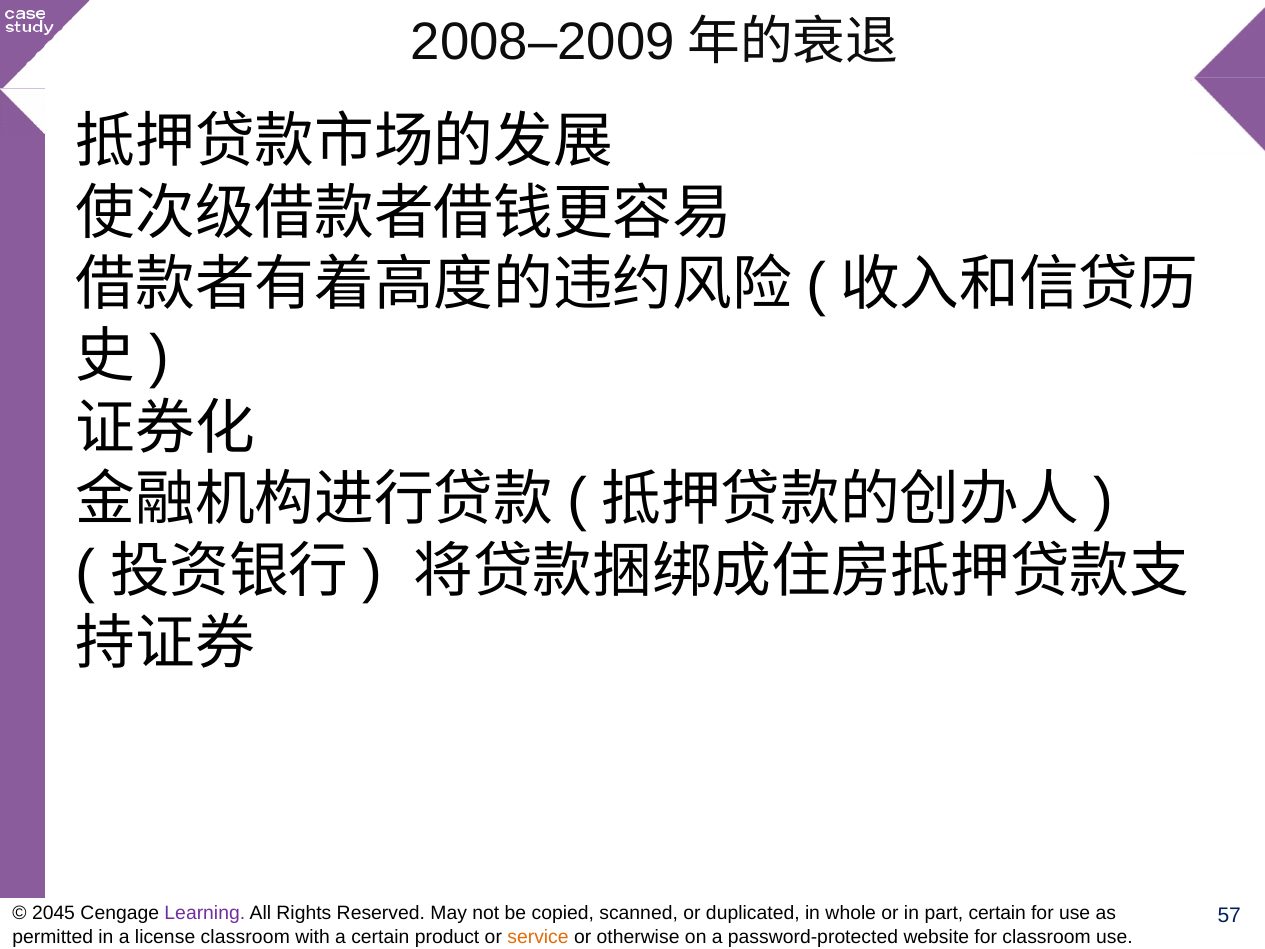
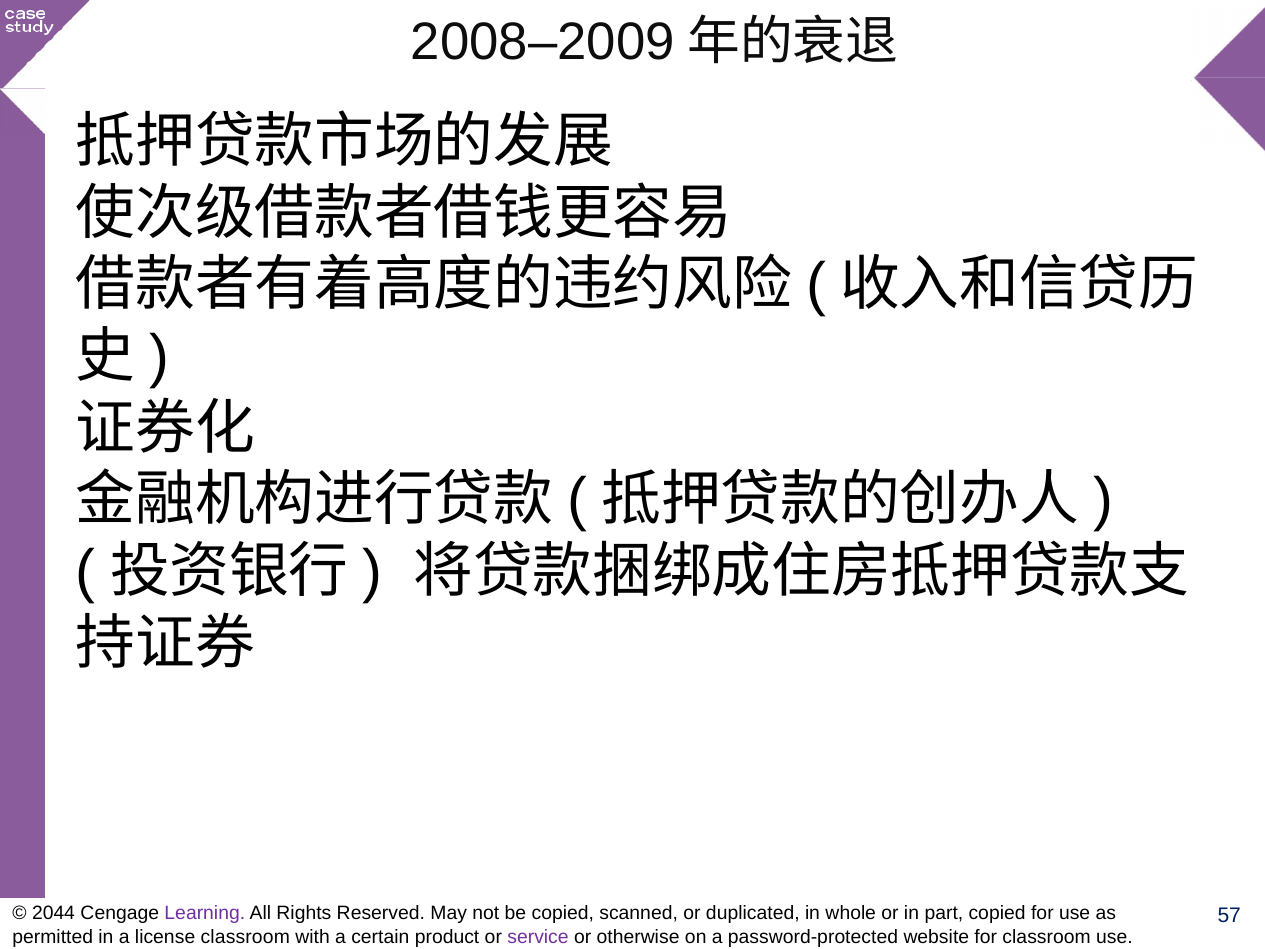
2045: 2045 -> 2044 (54, 913)
part certain: certain -> copied (997, 913)
service colour: orange -> purple (538, 936)
